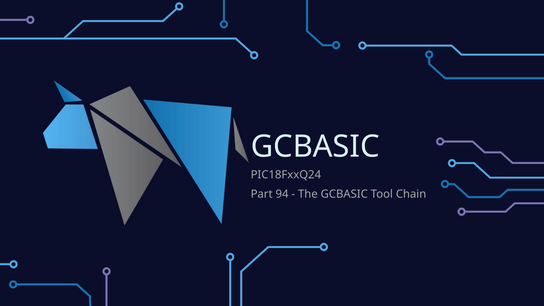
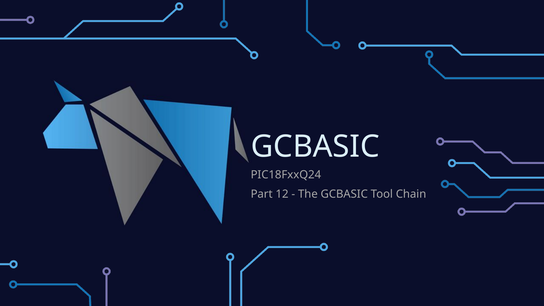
94: 94 -> 12 (282, 194)
